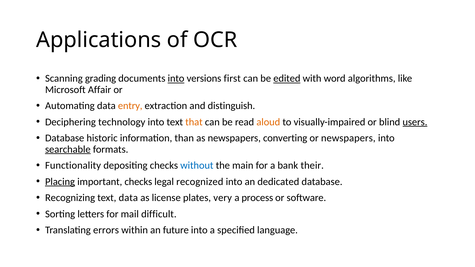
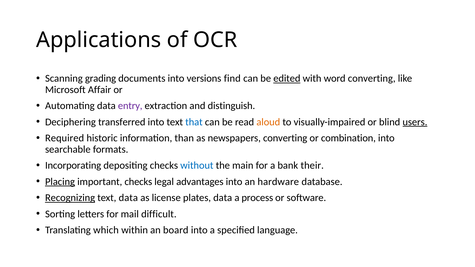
into underline: present -> none (176, 78)
first: first -> find (232, 78)
word algorithms: algorithms -> converting (372, 78)
entry colour: orange -> purple (130, 106)
technology: technology -> transferred (122, 122)
that colour: orange -> blue (194, 122)
Database: Database -> Required (65, 138)
or newspapers: newspapers -> combination (348, 138)
searchable underline: present -> none (68, 149)
Functionality: Functionality -> Incorporating (73, 166)
recognized: recognized -> advantages (200, 182)
dedicated: dedicated -> hardware (278, 182)
Recognizing underline: none -> present (70, 198)
plates very: very -> data (223, 198)
errors: errors -> which (106, 230)
future: future -> board (176, 230)
